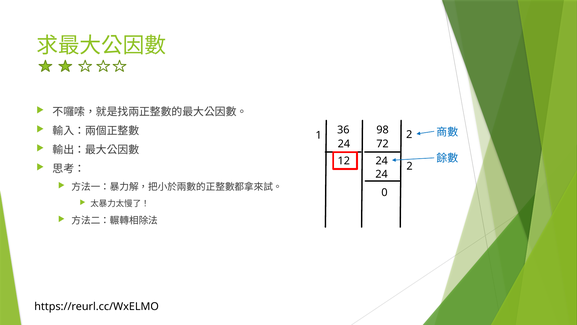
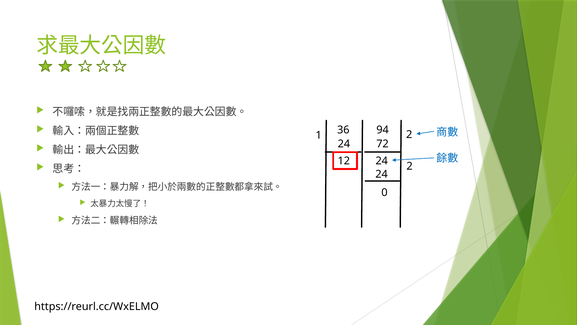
98: 98 -> 94 (383, 130)
